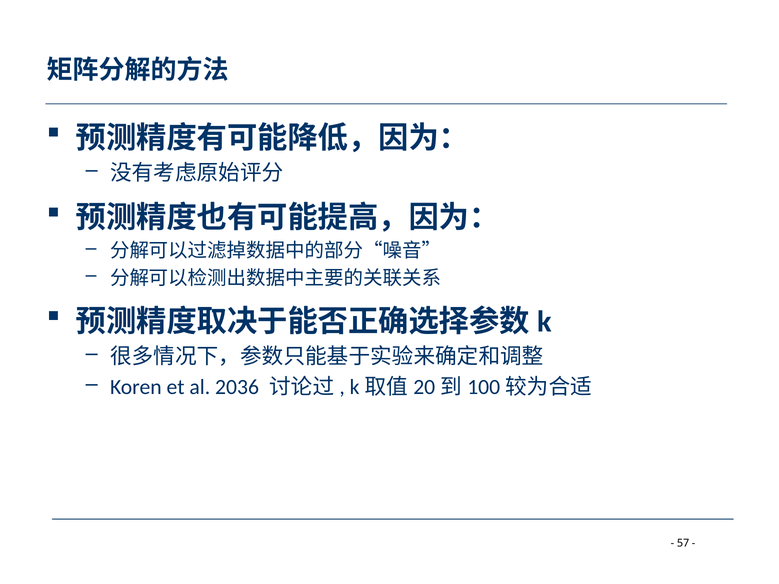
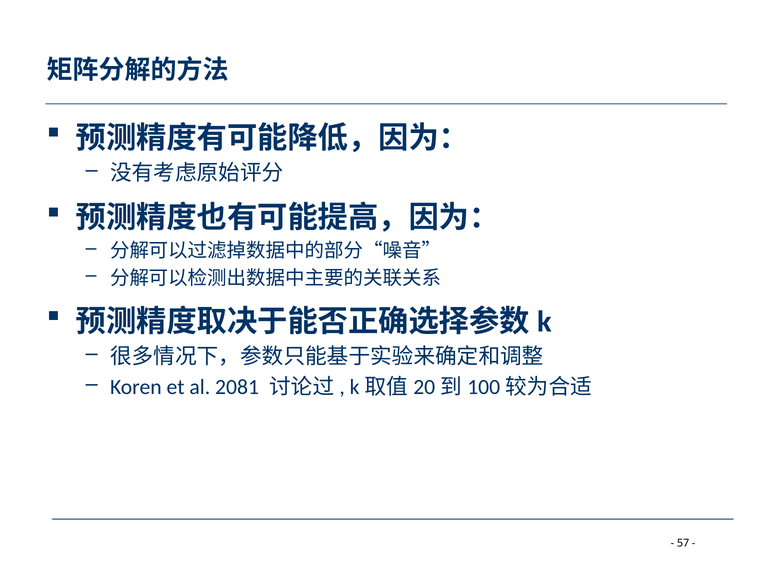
2036: 2036 -> 2081 (237, 387)
